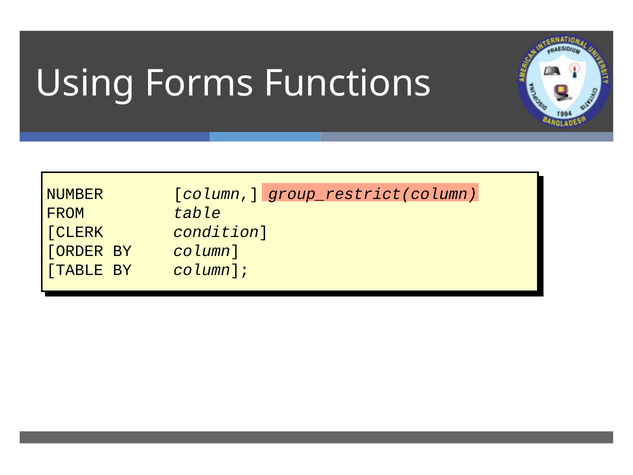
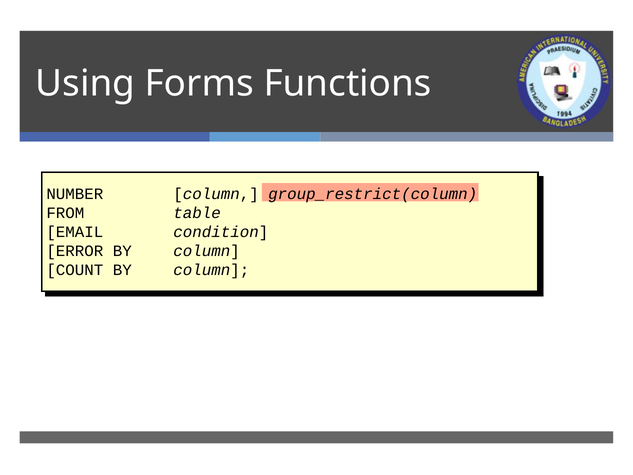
CLERK: CLERK -> EMAIL (75, 232)
ORDER: ORDER -> ERROR (75, 251)
TABLE: TABLE -> COUNT (75, 270)
